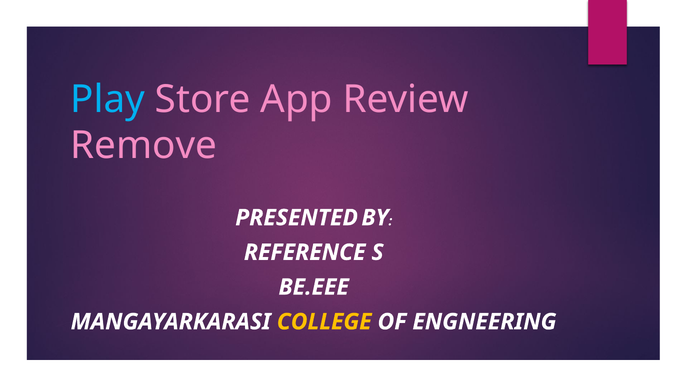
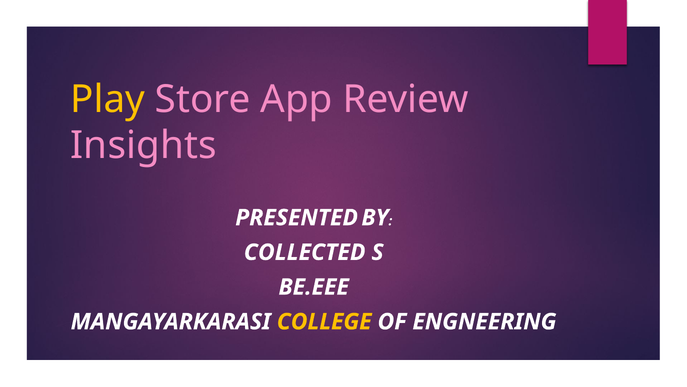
Play colour: light blue -> yellow (108, 99)
Remove: Remove -> Insights (144, 145)
REFERENCE: REFERENCE -> COLLECTED (305, 252)
